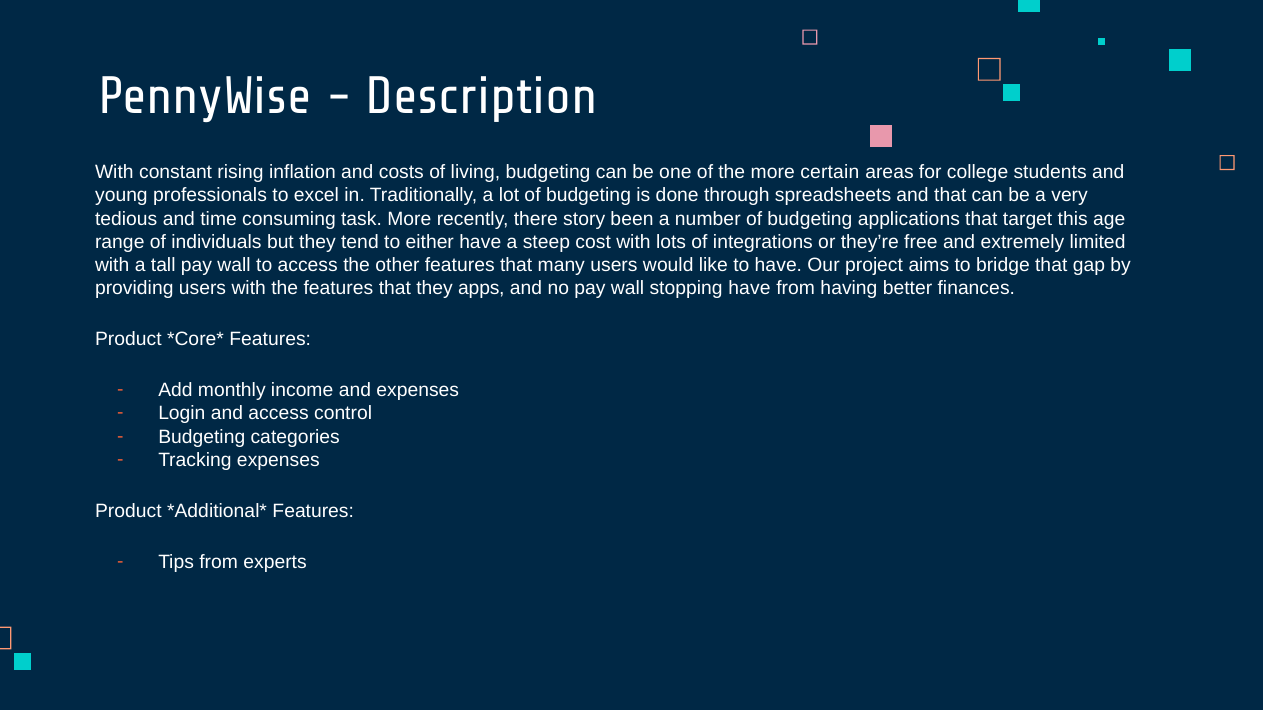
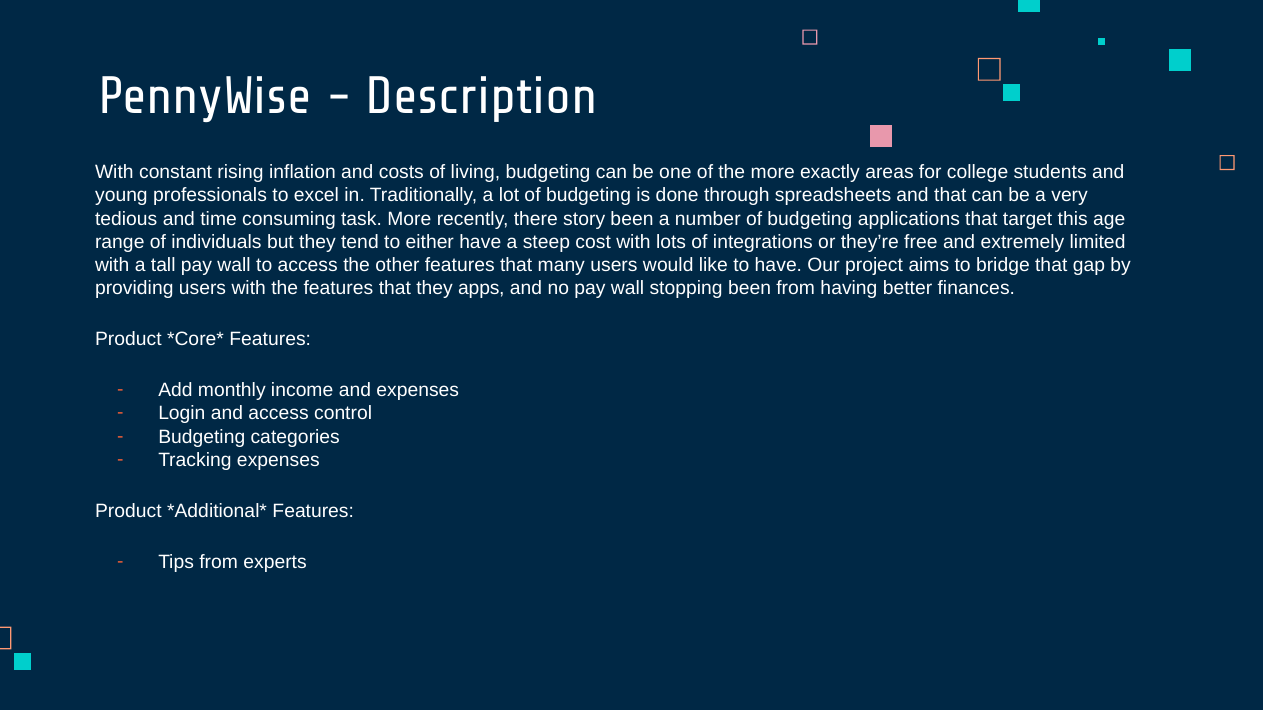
certain: certain -> exactly (830, 172)
stopping have: have -> been (750, 288)
